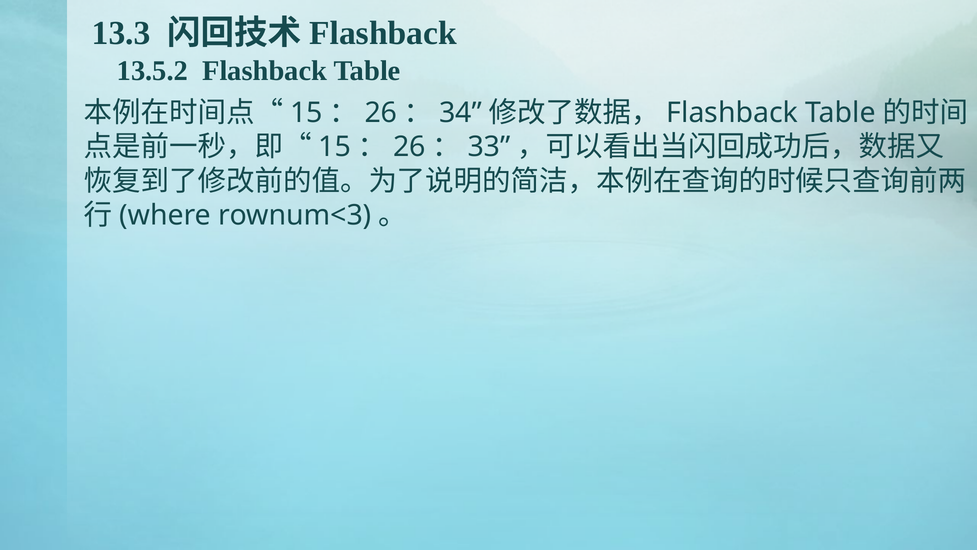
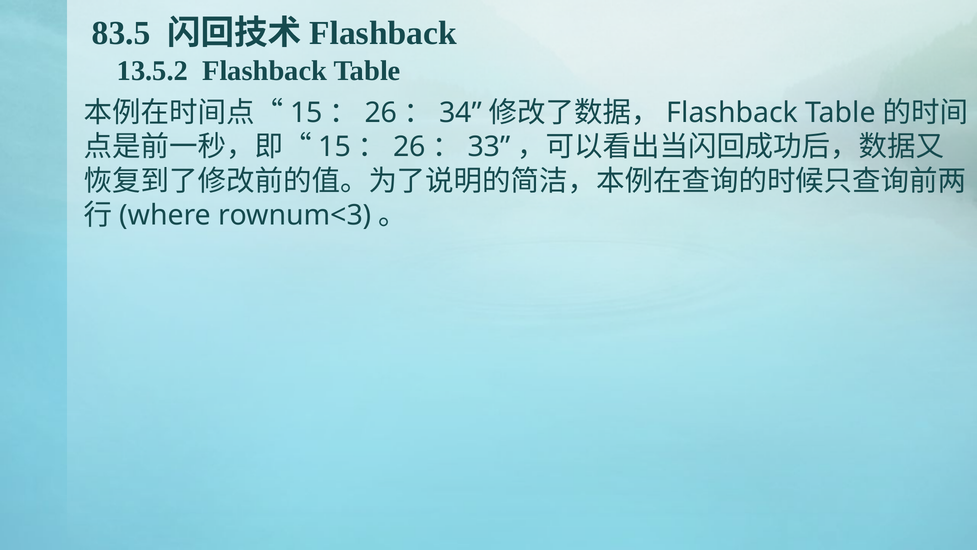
13.3: 13.3 -> 83.5 (121, 33)
